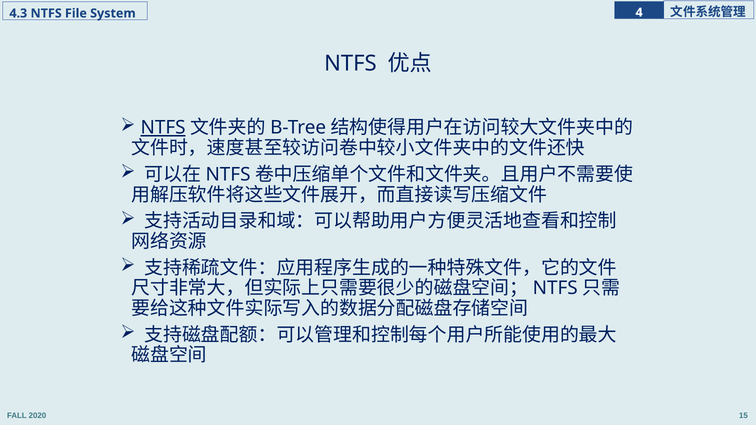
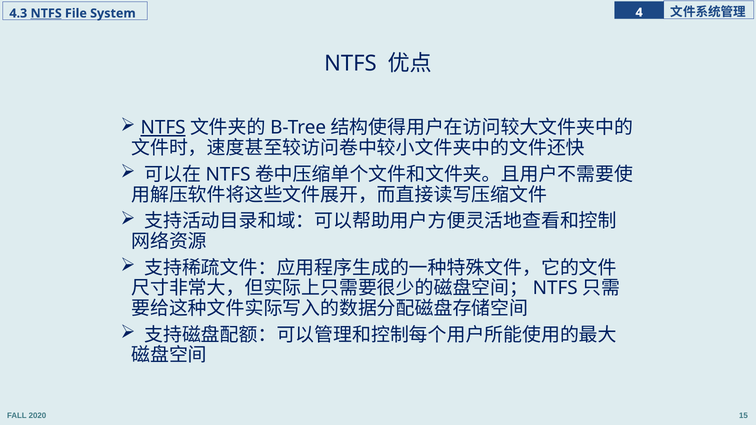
NTFS underline: none -> present (46, 13)
